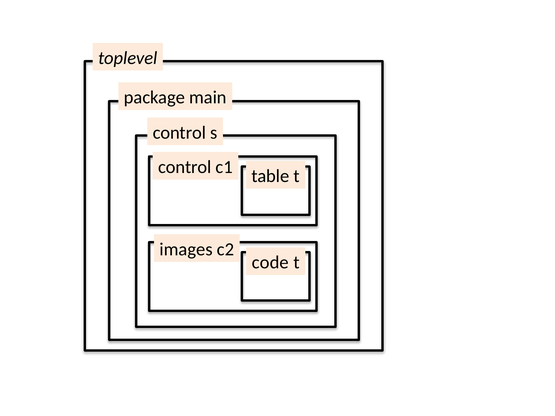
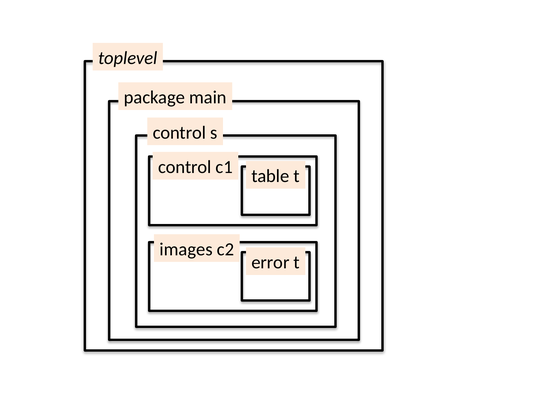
code: code -> error (270, 263)
